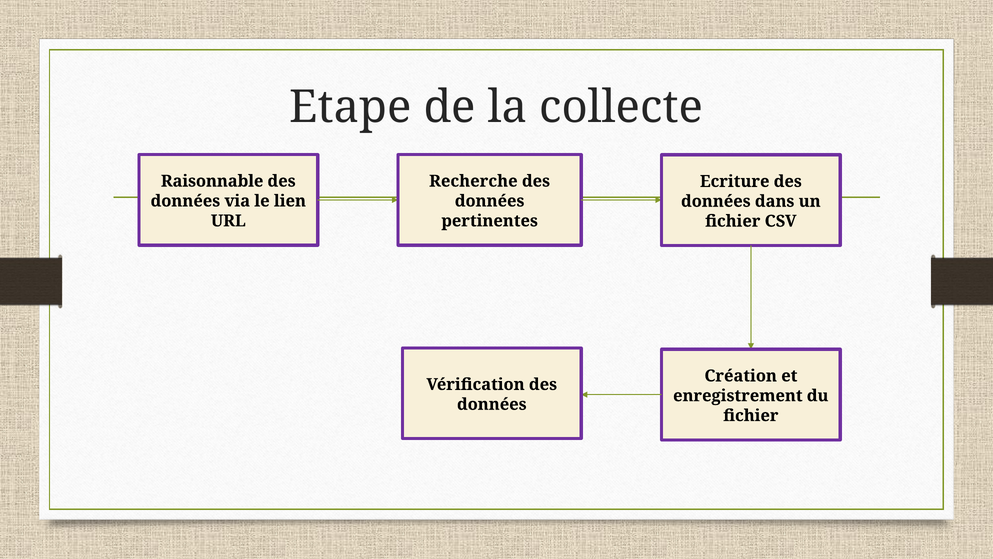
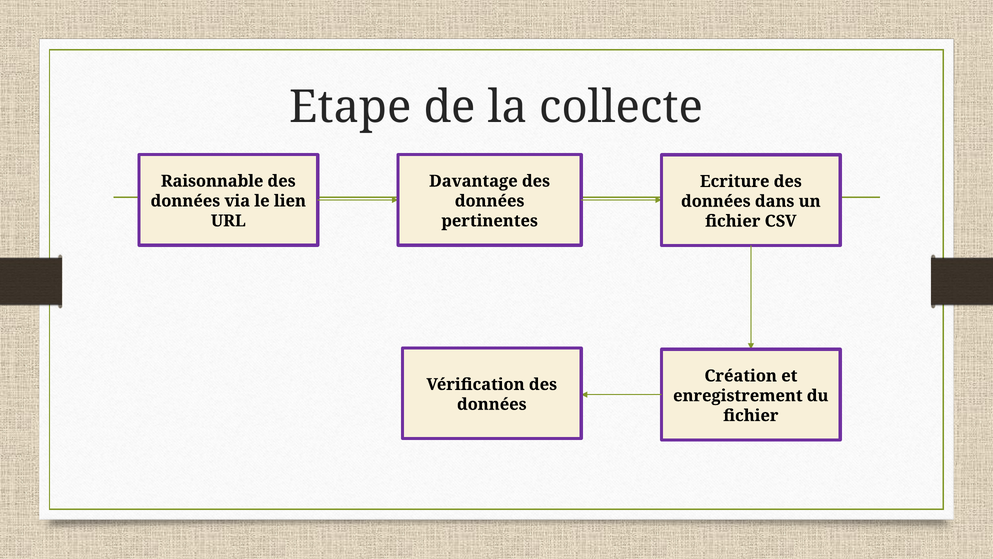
Recherche: Recherche -> Davantage (473, 181)
